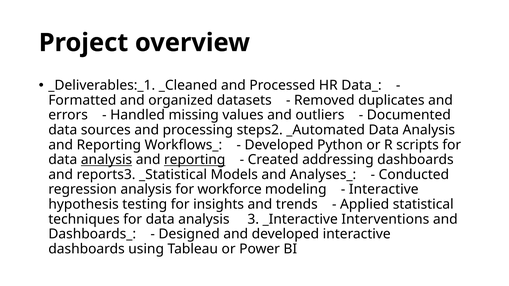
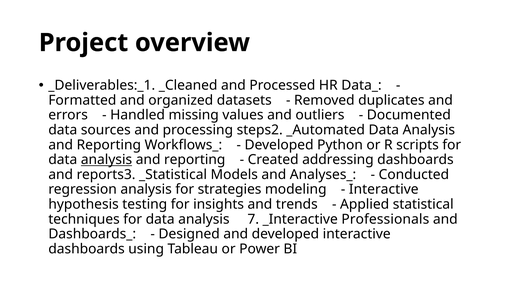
reporting underline: present -> none (195, 160)
workforce: workforce -> strategies (230, 190)
3: 3 -> 7 (253, 219)
Interventions: Interventions -> Professionals (385, 219)
